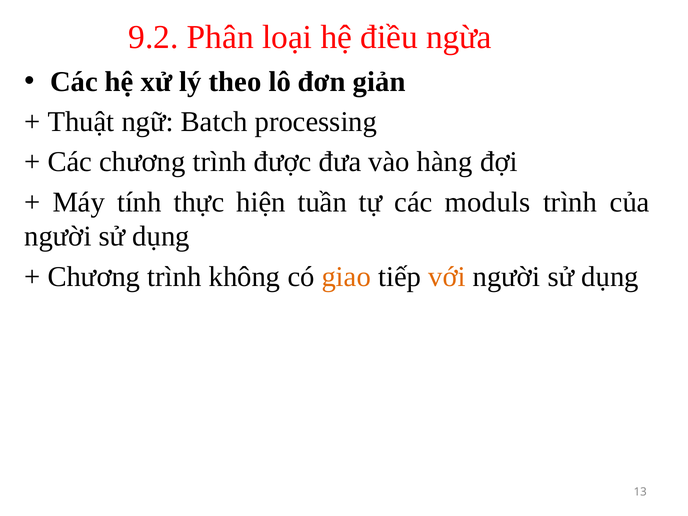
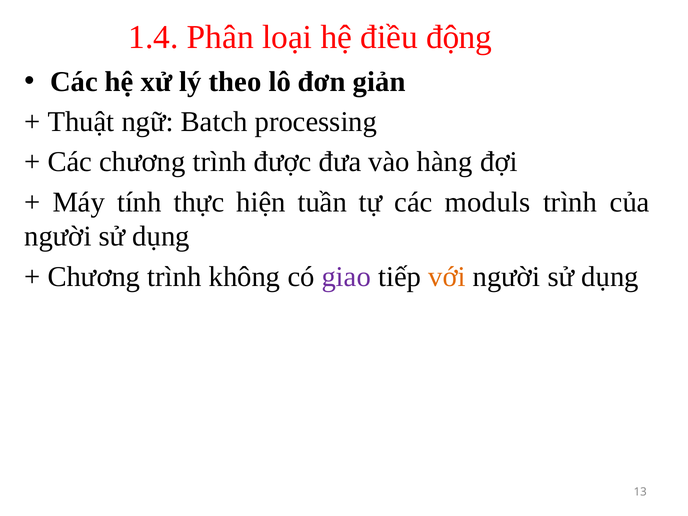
9.2: 9.2 -> 1.4 (153, 37)
ngừa: ngừa -> động (459, 37)
giao colour: orange -> purple (346, 277)
